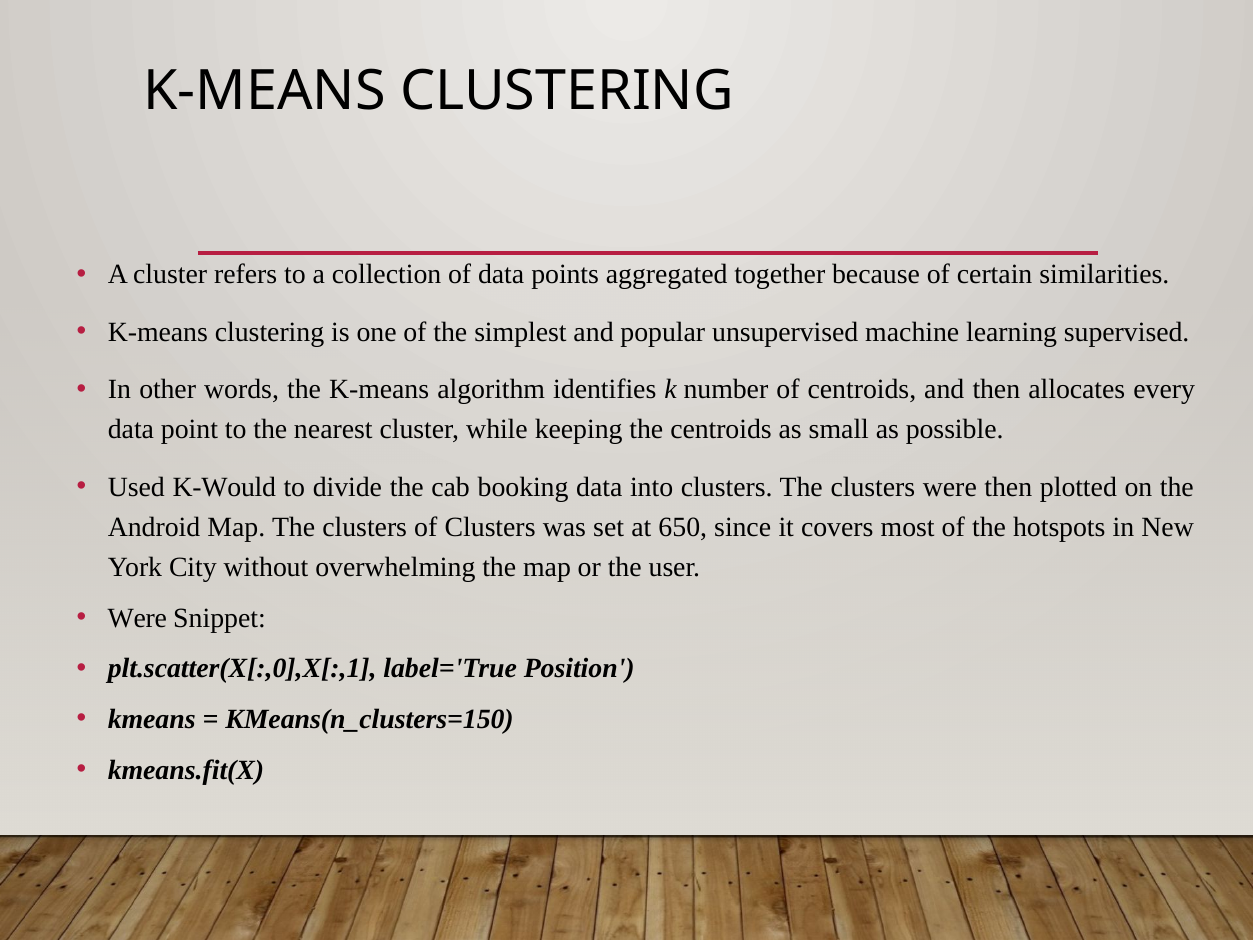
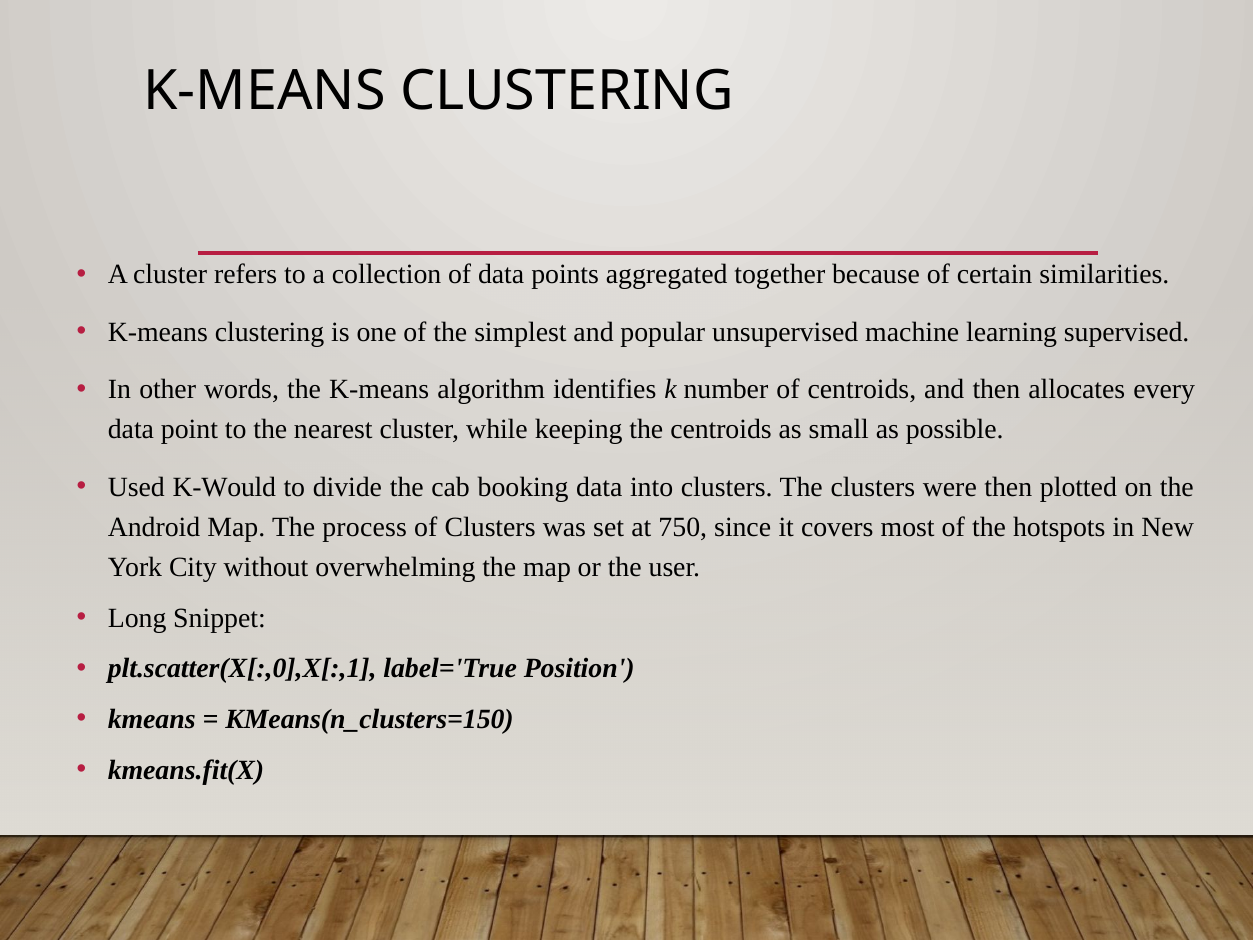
Map The clusters: clusters -> process (365, 527)
650: 650 -> 750 (683, 527)
Were: Were -> Long (137, 618)
